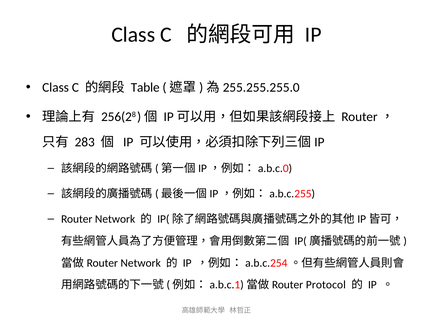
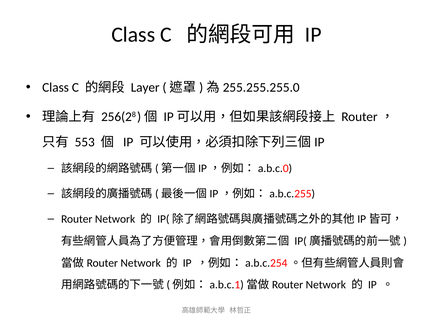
Table: Table -> Layer (145, 87)
283: 283 -> 553 (85, 142)
Protocol: Protocol -> Network (326, 285)
